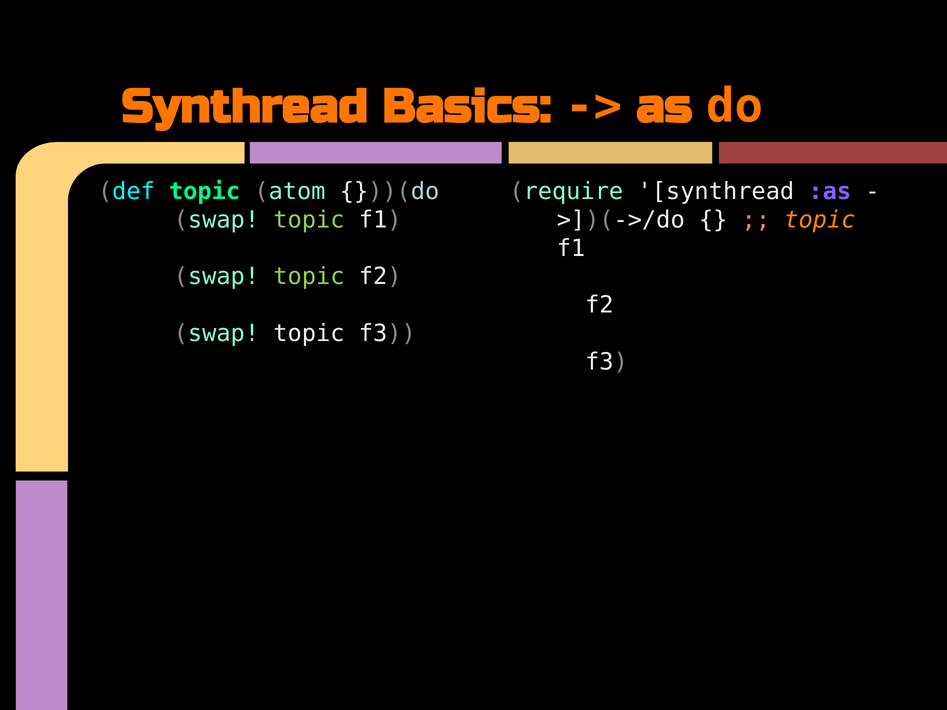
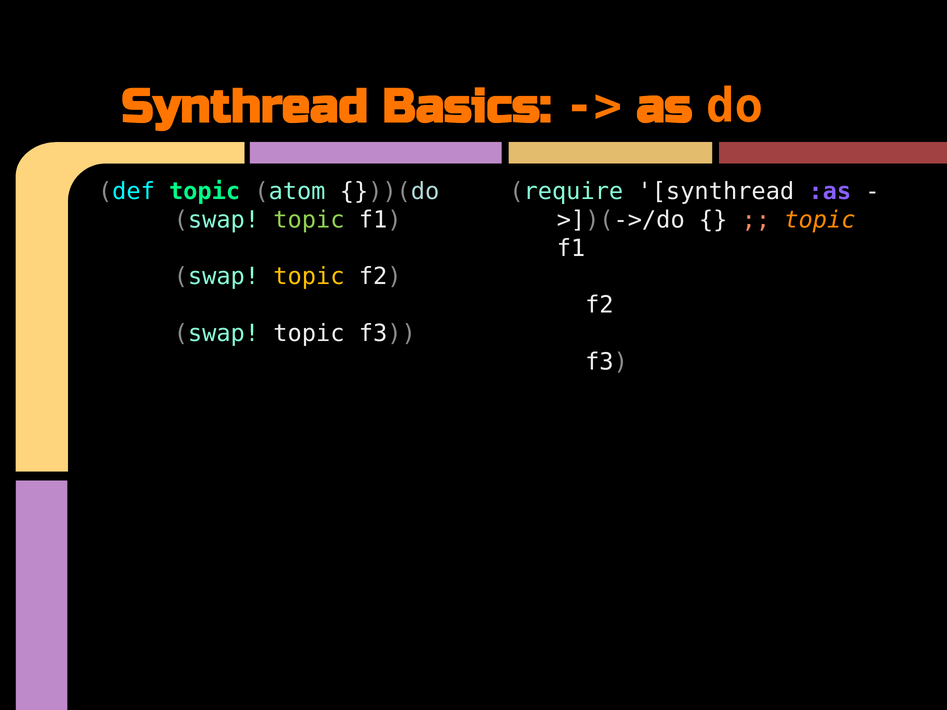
topic colour: light green -> yellow (309, 277)
